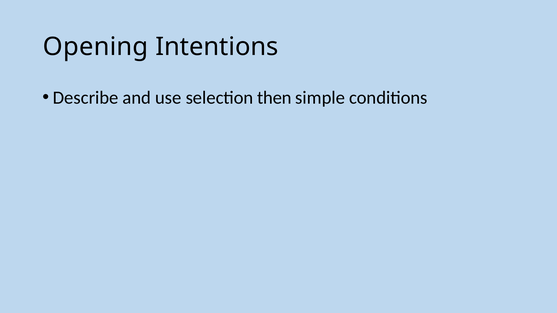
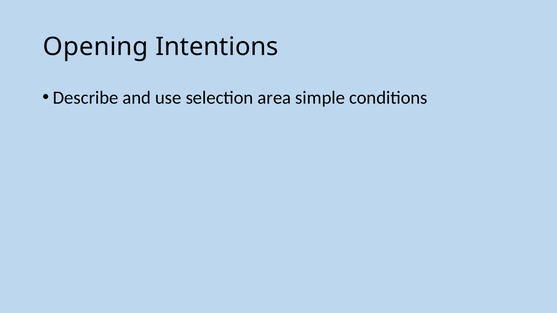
then: then -> area (274, 98)
